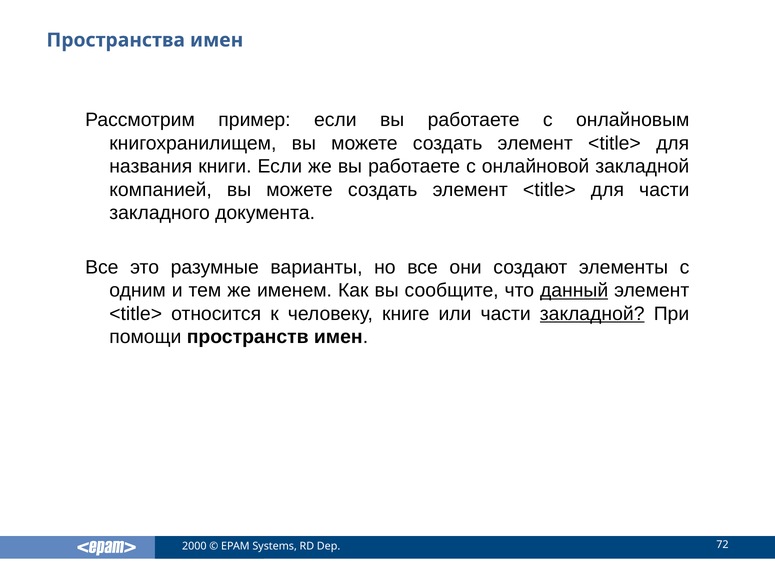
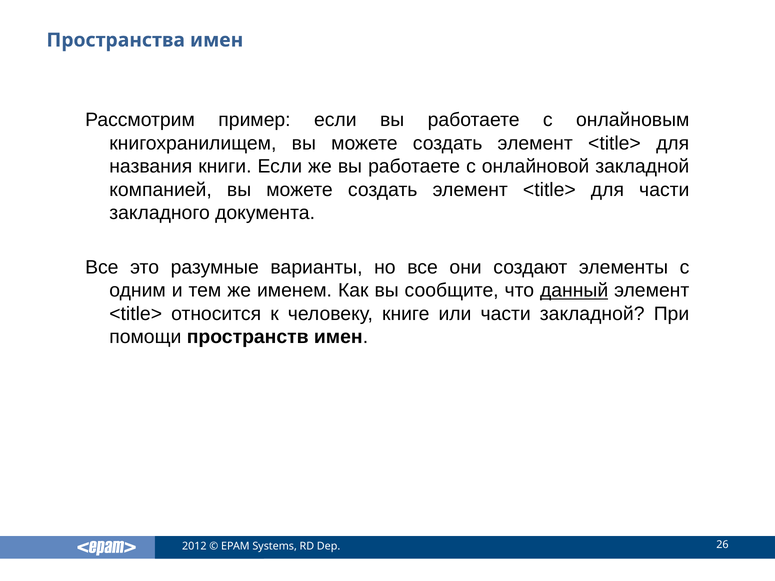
закладной underline: present -> none (592, 314)
2000: 2000 -> 2012 (194, 547)
72: 72 -> 26 (722, 545)
